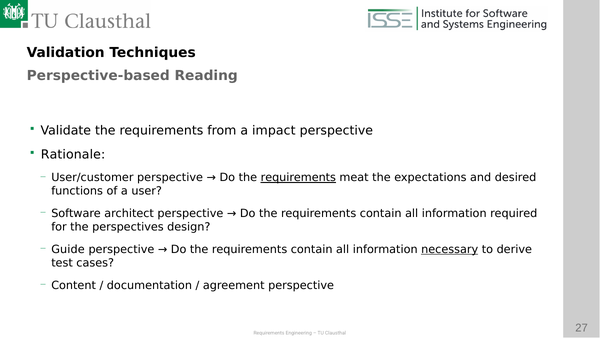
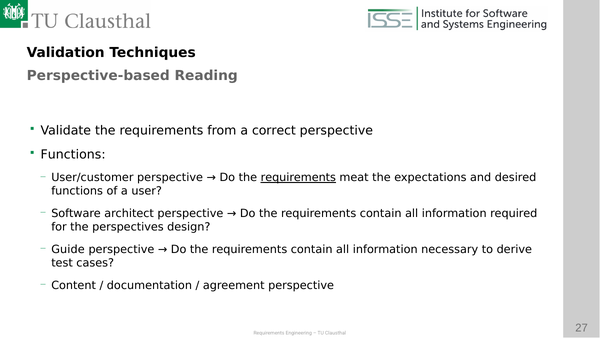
impact: impact -> correct (274, 130)
Rationale: Rationale -> Functions (73, 154)
necessary underline: present -> none (450, 249)
